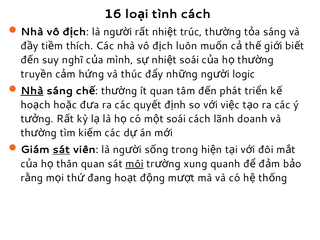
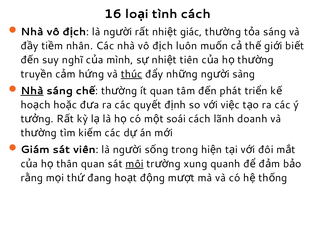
trúc: trúc -> giác (191, 32)
thích: thích -> nhân (80, 46)
soái: soái -> tiên (189, 60)
thúc underline: none -> present (132, 74)
logic: logic -> sàng (244, 74)
sát underline: present -> none (61, 150)
